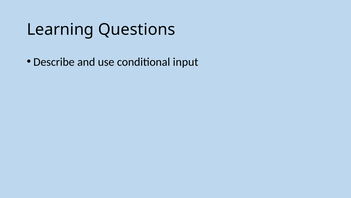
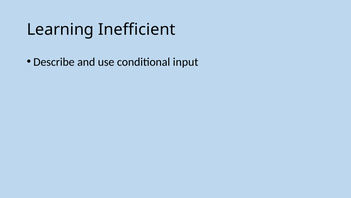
Questions: Questions -> Inefficient (137, 29)
